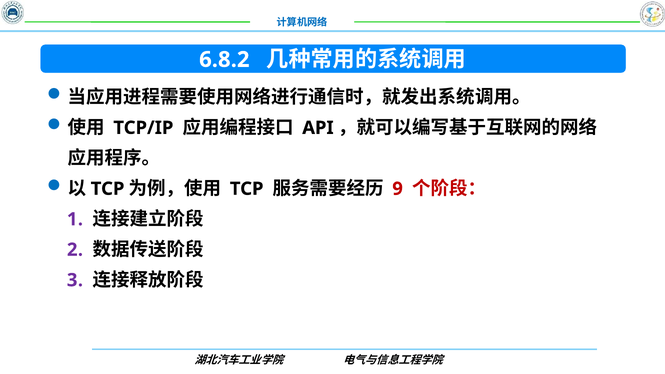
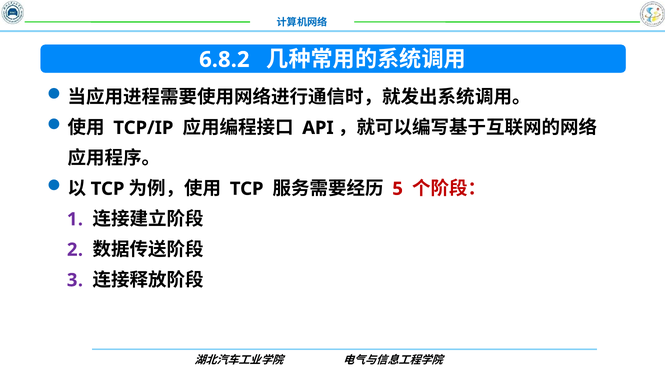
9: 9 -> 5 (398, 189)
